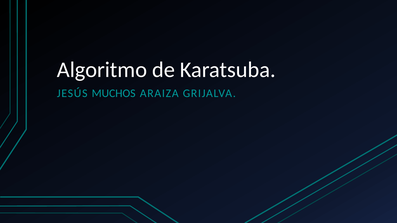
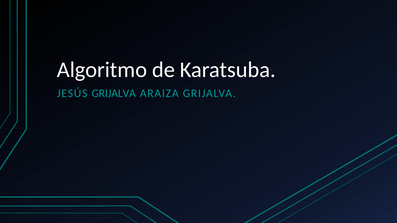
JESÚS MUCHOS: MUCHOS -> GRIJALVA (114, 93)
